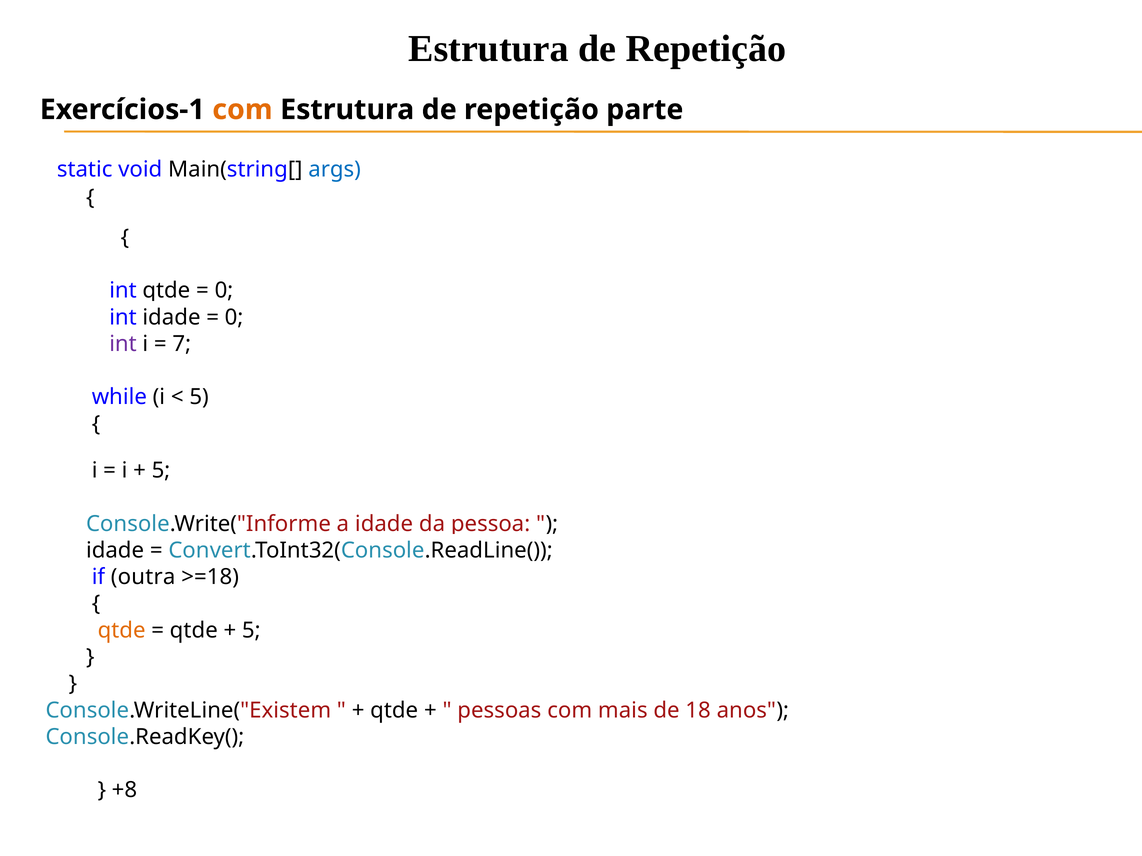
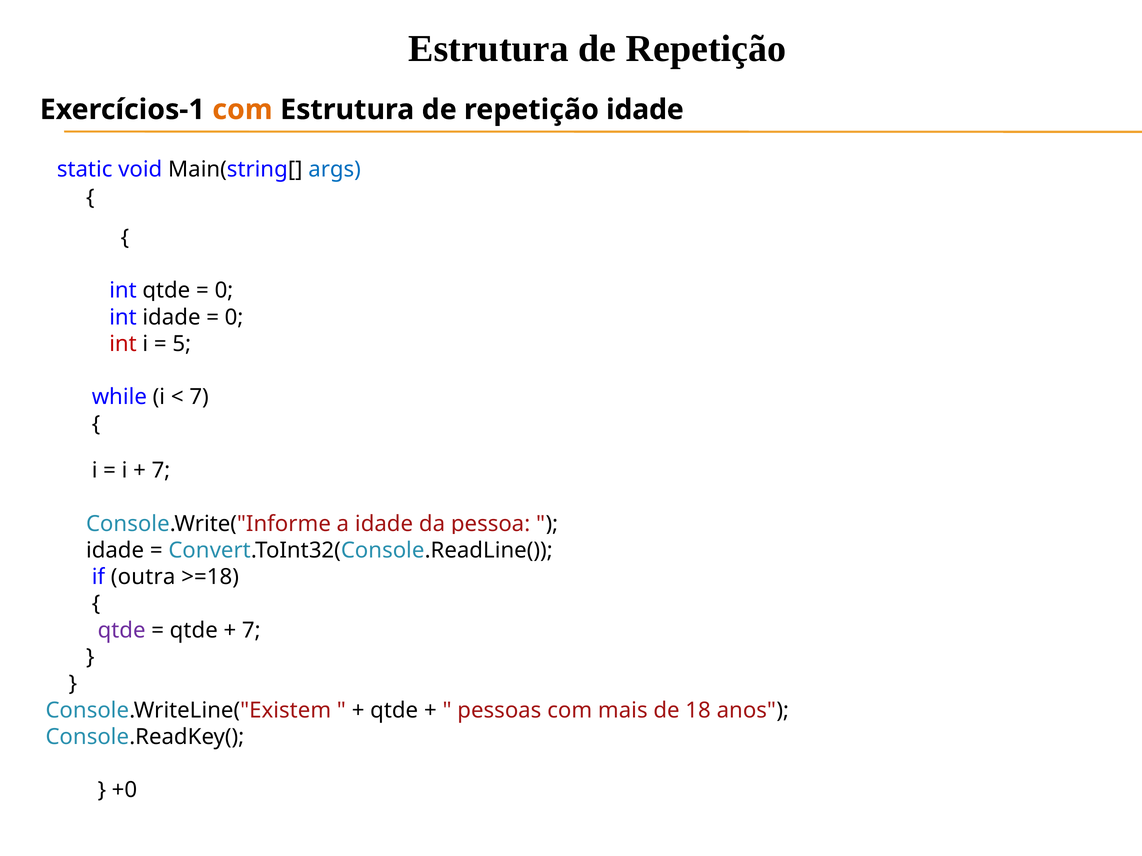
repetição parte: parte -> idade (645, 110)
int colour: purple -> red (123, 344)
7: 7 -> 5 (182, 344)
5: 5 -> 7 (199, 397)
5: 5 -> 7 (161, 471)
qtde colour: orange -> purple (122, 631)
5: 5 -> 7 (251, 631)
+8: +8 -> +0 (124, 791)
